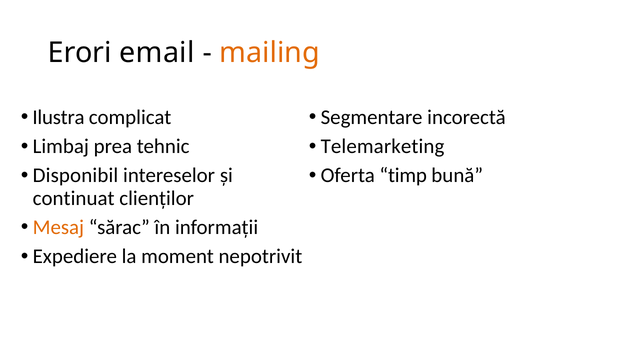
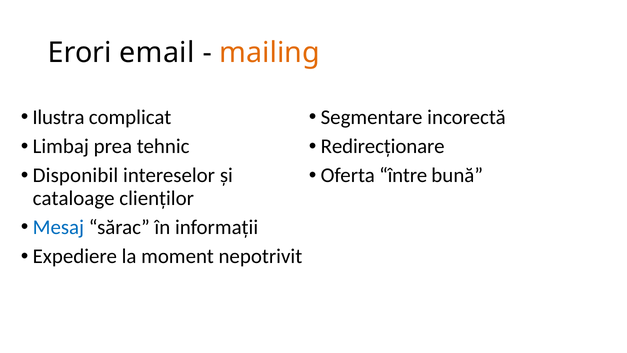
Telemarketing: Telemarketing -> Redirecționare (383, 146)
timp: timp -> între (403, 175)
continuat: continuat -> cataloage (74, 198)
Mesaj colour: orange -> blue (58, 227)
